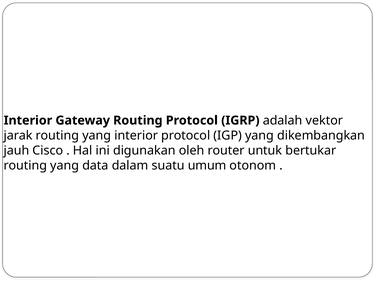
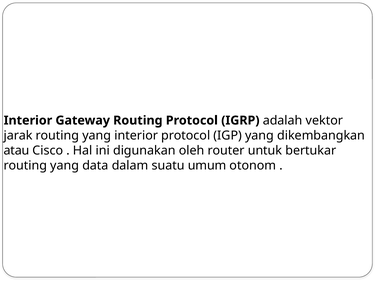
jauh: jauh -> atau (17, 151)
